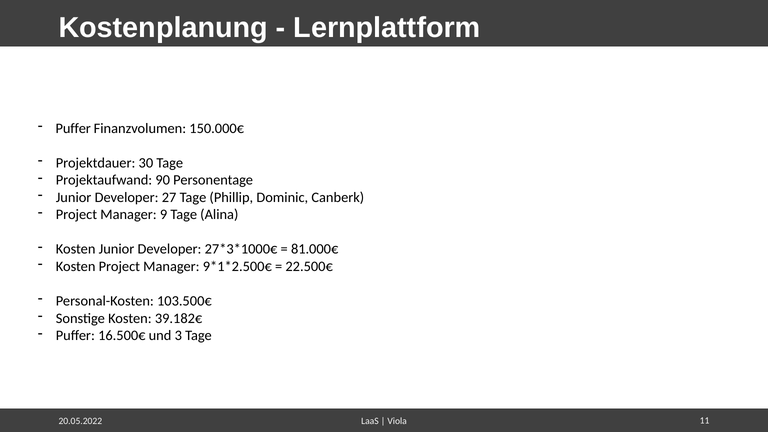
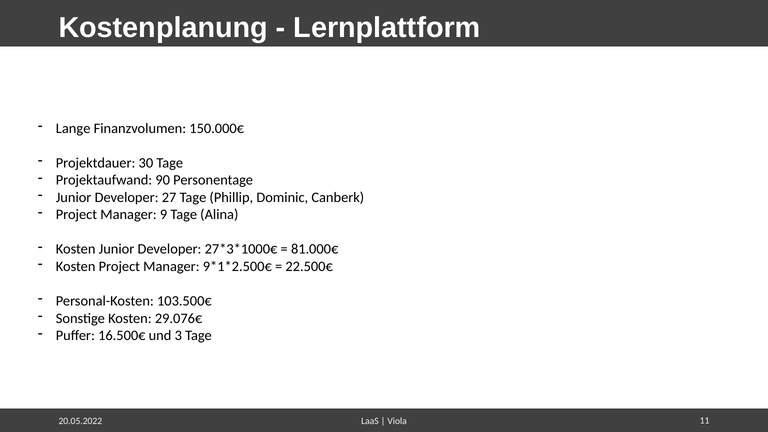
Puffer: Puffer -> Lange (73, 128)
39.182€: 39.182€ -> 29.076€ (179, 318)
